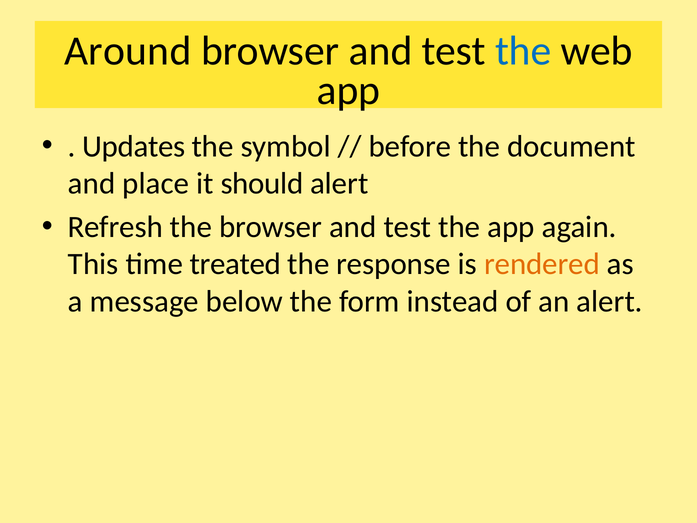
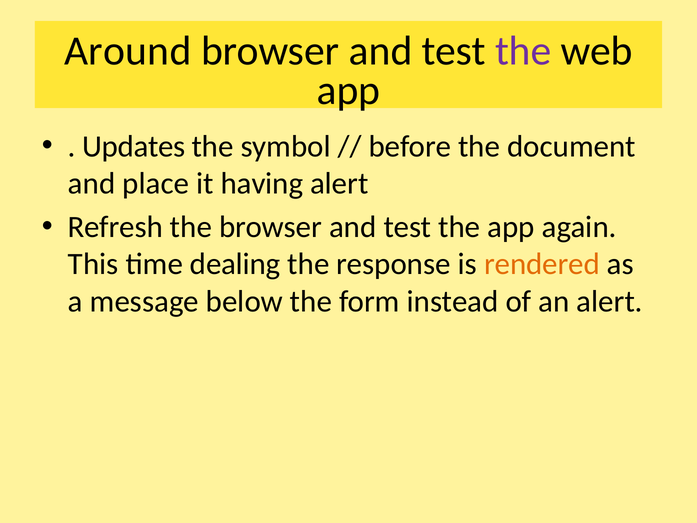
the colour: blue -> purple (523, 51)
should: should -> having (262, 183)
treated: treated -> dealing (235, 264)
